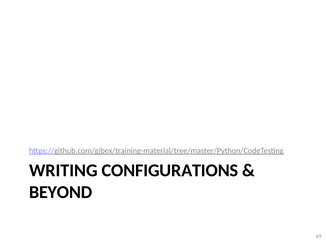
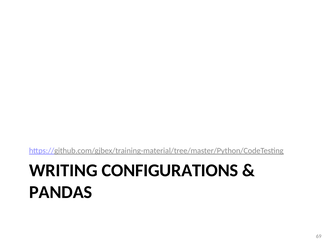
BEYOND: BEYOND -> PANDAS (61, 193)
